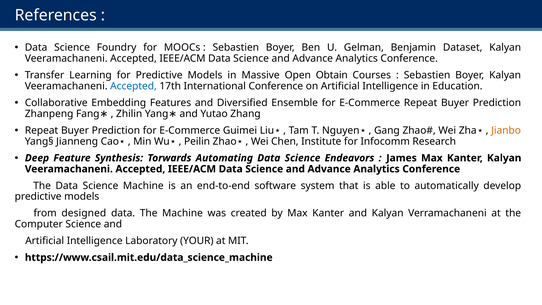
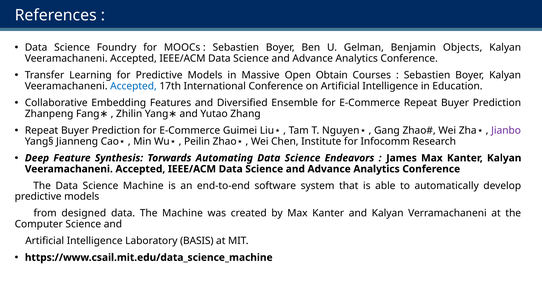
Dataset: Dataset -> Objects (463, 48)
Jianbo colour: orange -> purple (506, 130)
YOUR: YOUR -> BASIS (197, 241)
